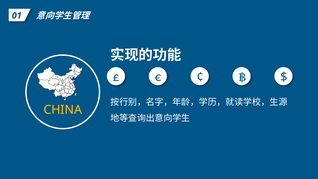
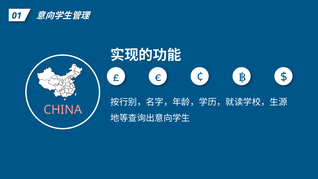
CHINA colour: yellow -> pink (63, 110)
